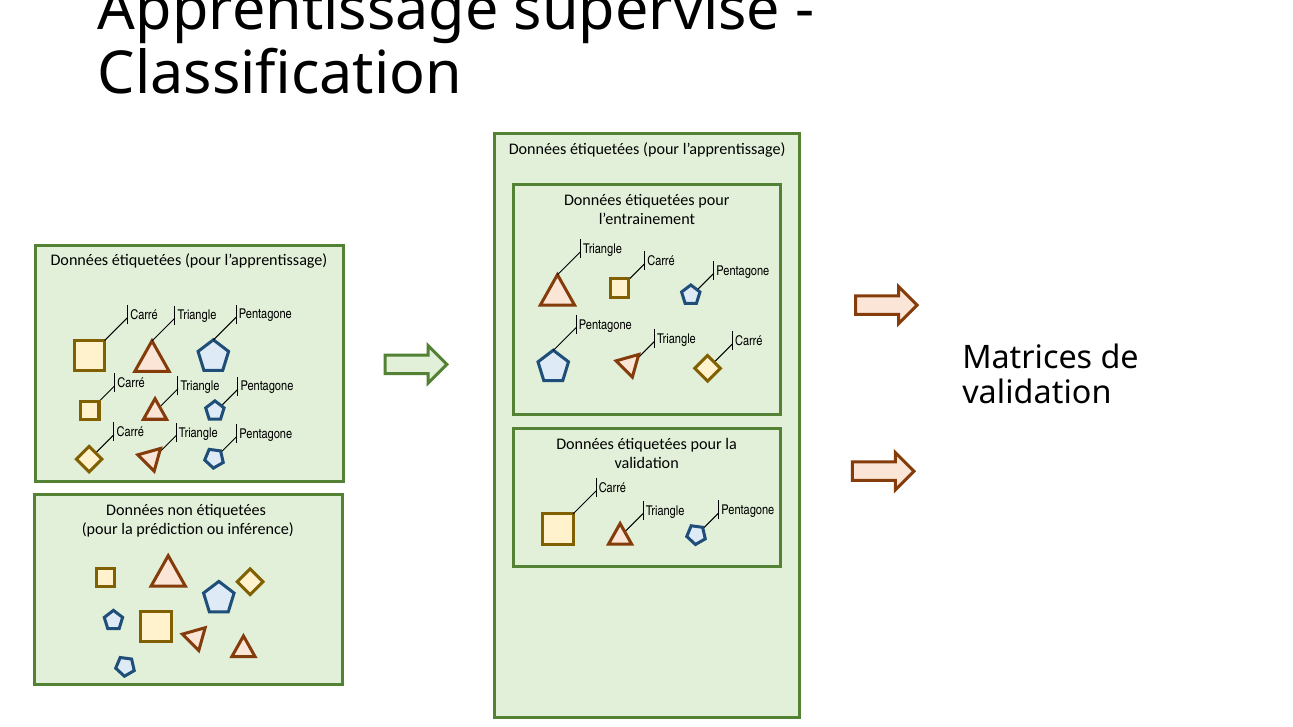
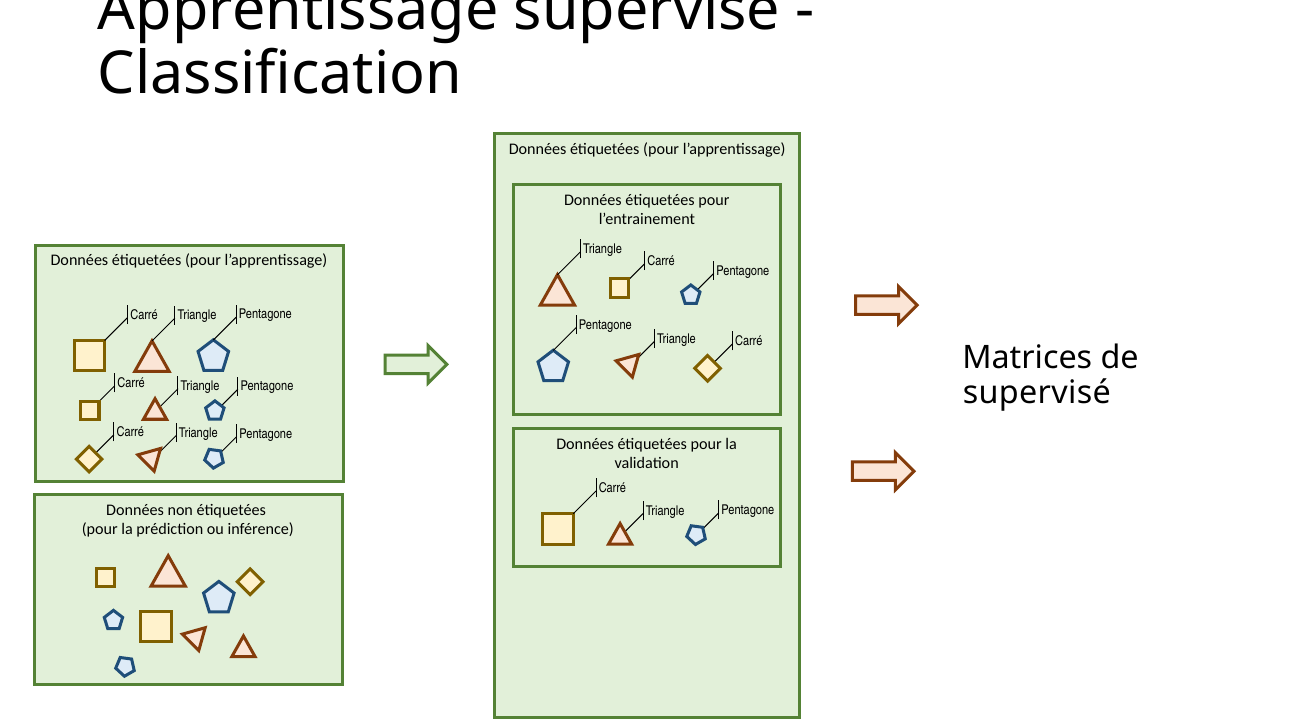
validation: validation -> supervisé (1037, 393)
